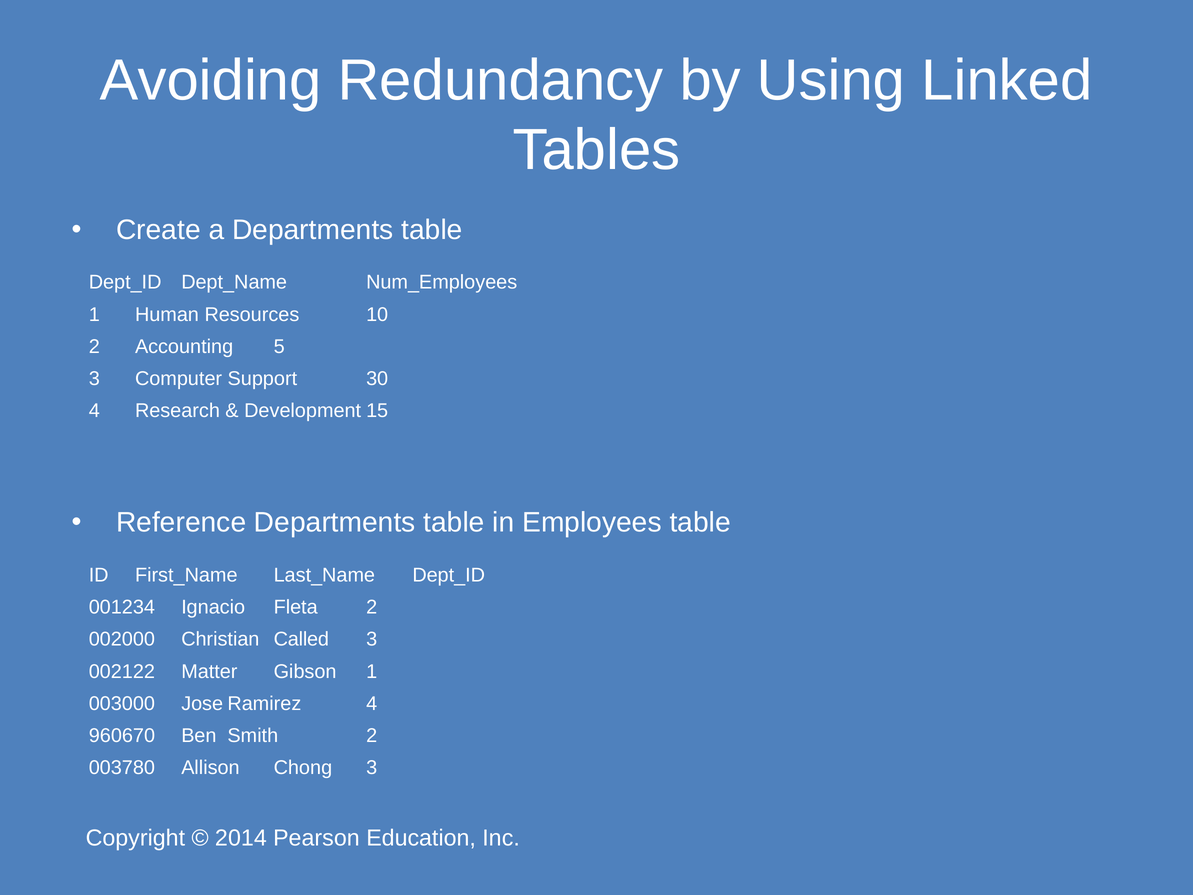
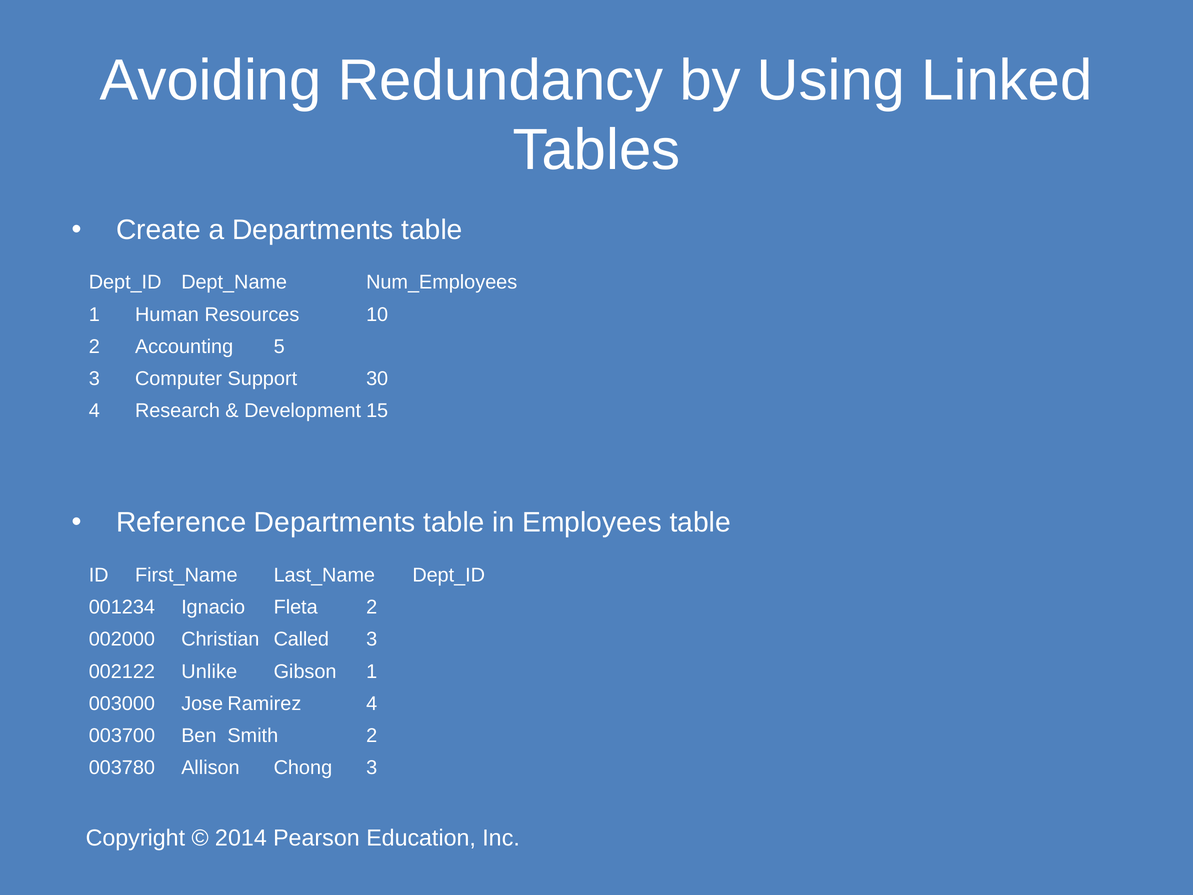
Matter: Matter -> Unlike (209, 671)
960670: 960670 -> 003700 (122, 735)
